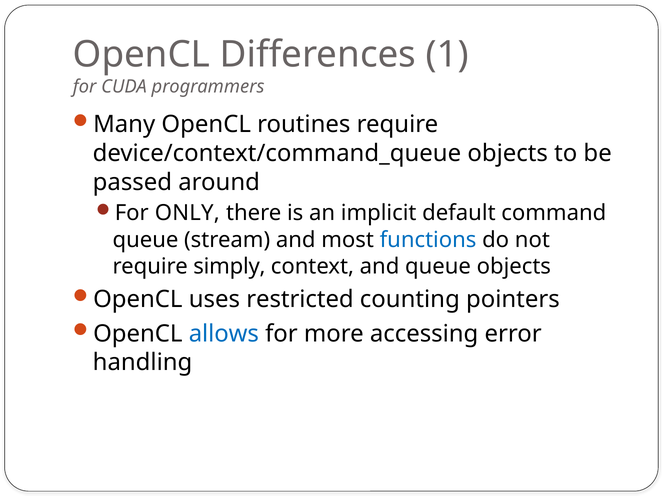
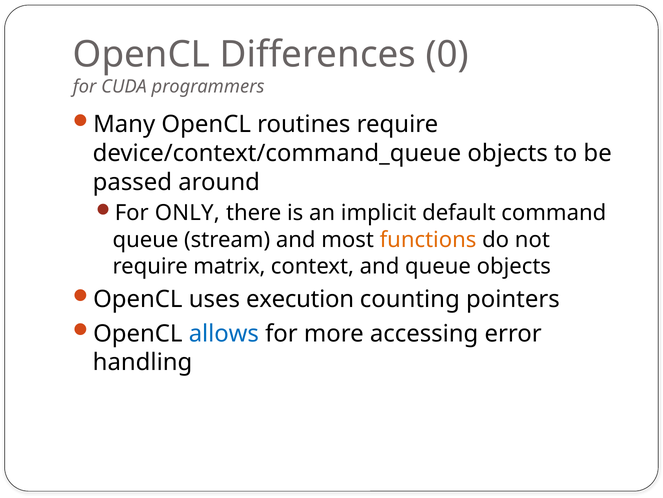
1: 1 -> 0 (447, 54)
functions colour: blue -> orange (428, 239)
simply: simply -> matrix (229, 266)
restricted: restricted -> execution (300, 299)
